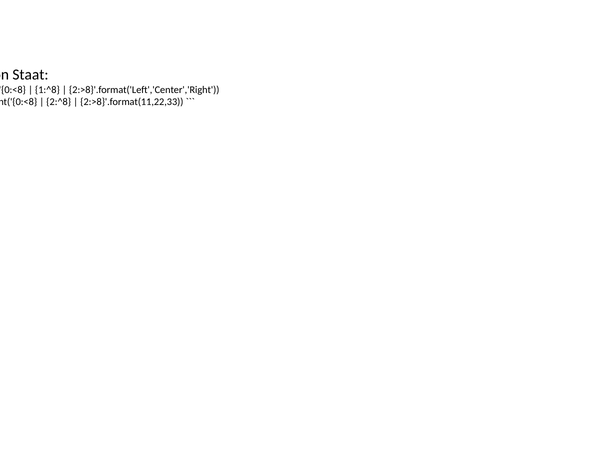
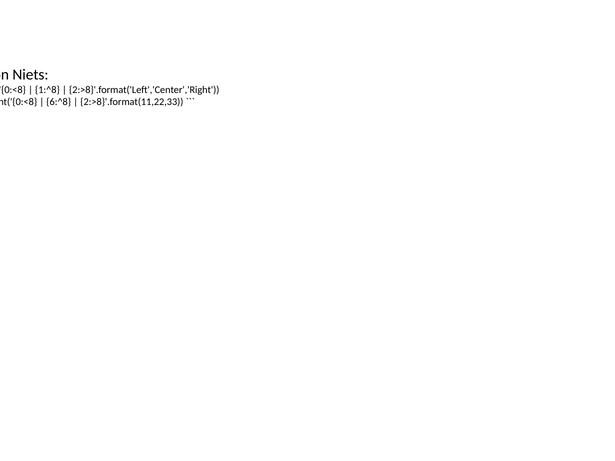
Staat: Staat -> Niets (30, 75)
2:^8: 2:^8 -> 6:^8 (59, 102)
